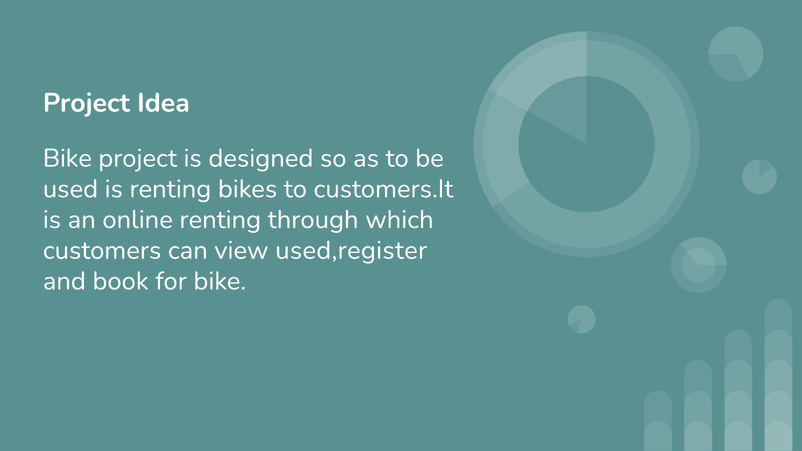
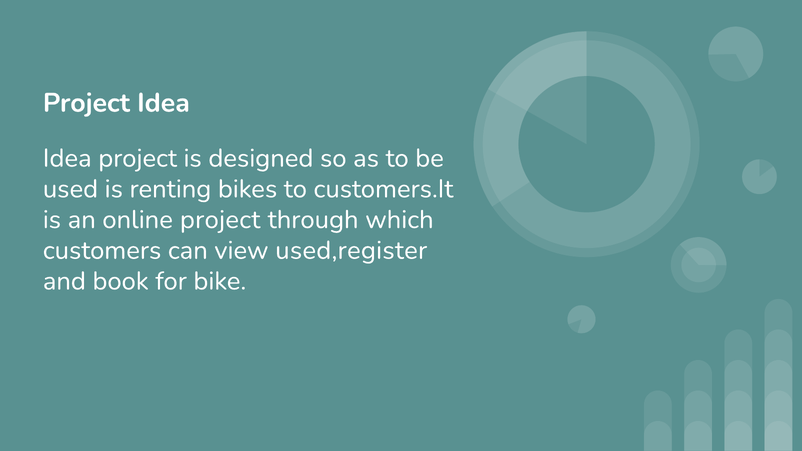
Bike: Bike -> Idea (67, 158)
online renting: renting -> project (220, 220)
